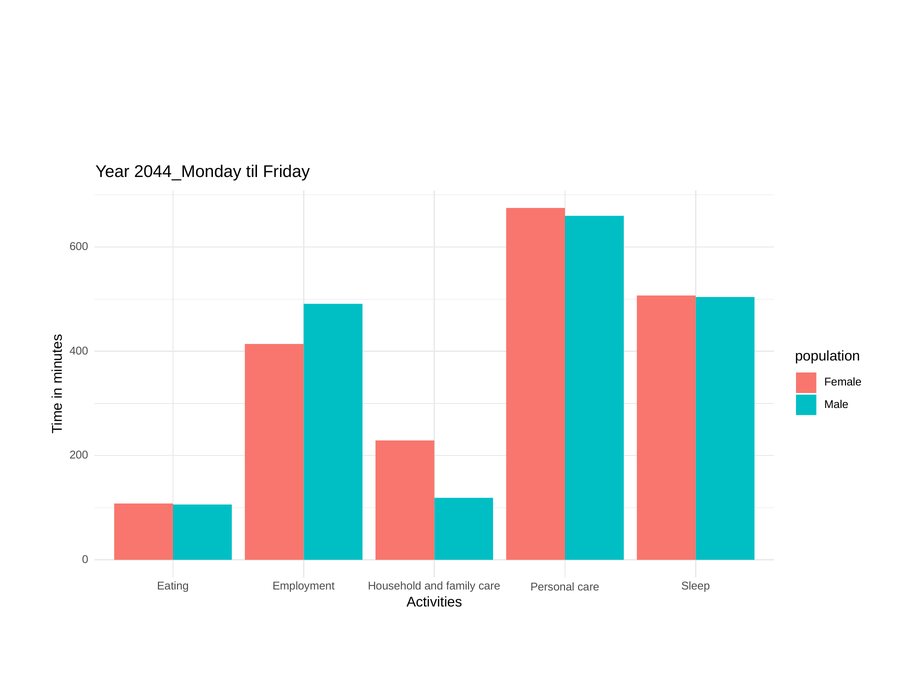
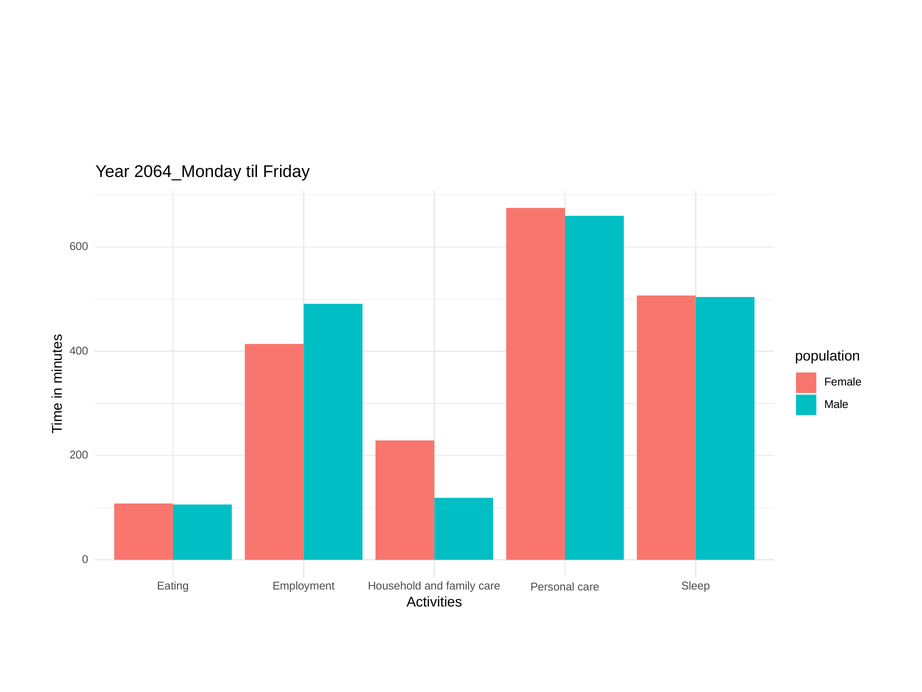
2044_Monday: 2044_Monday -> 2064_Monday (188, 172)
